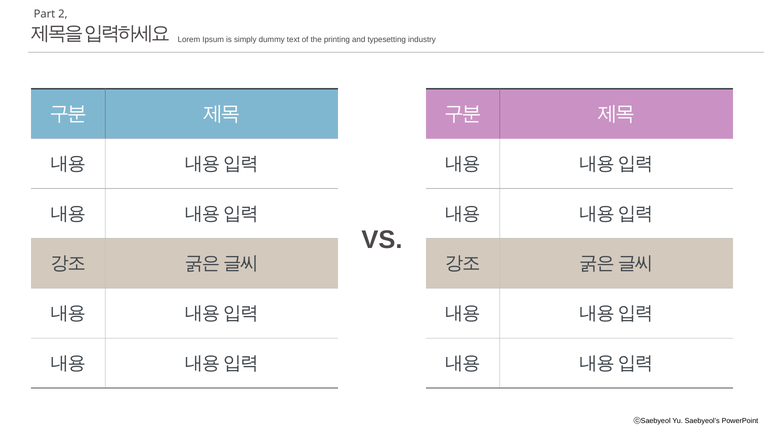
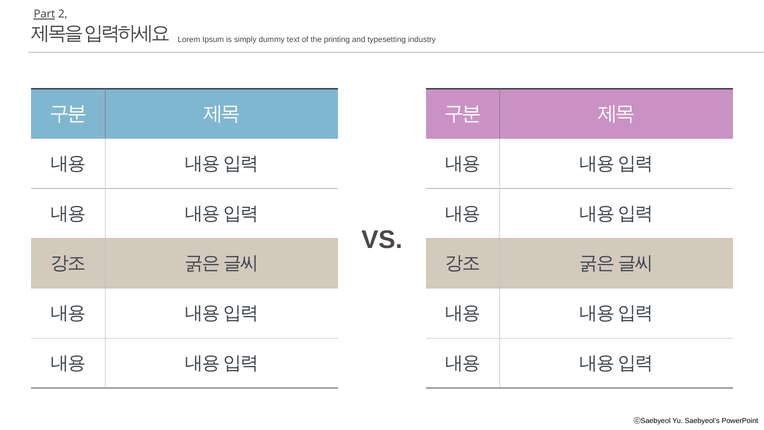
Part underline: none -> present (44, 14)
